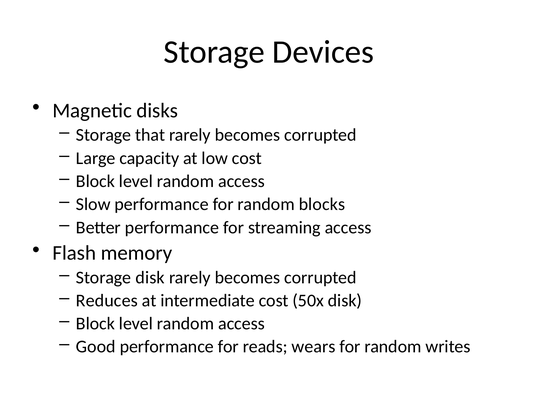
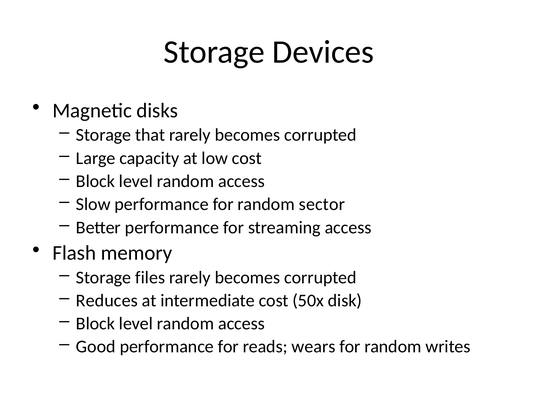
blocks: blocks -> sector (322, 205)
Storage disk: disk -> files (150, 278)
